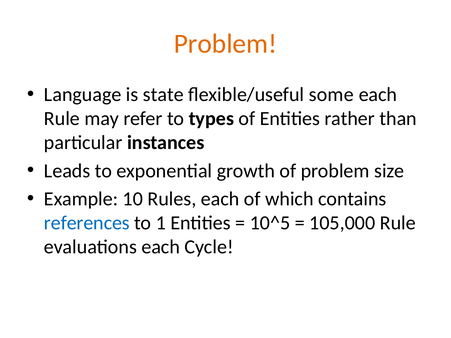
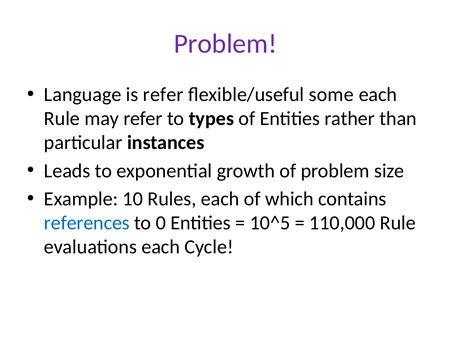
Problem colour: orange -> purple (225, 44)
is state: state -> refer (163, 95)
1: 1 -> 0 (161, 223)
105,000: 105,000 -> 110,000 (342, 223)
